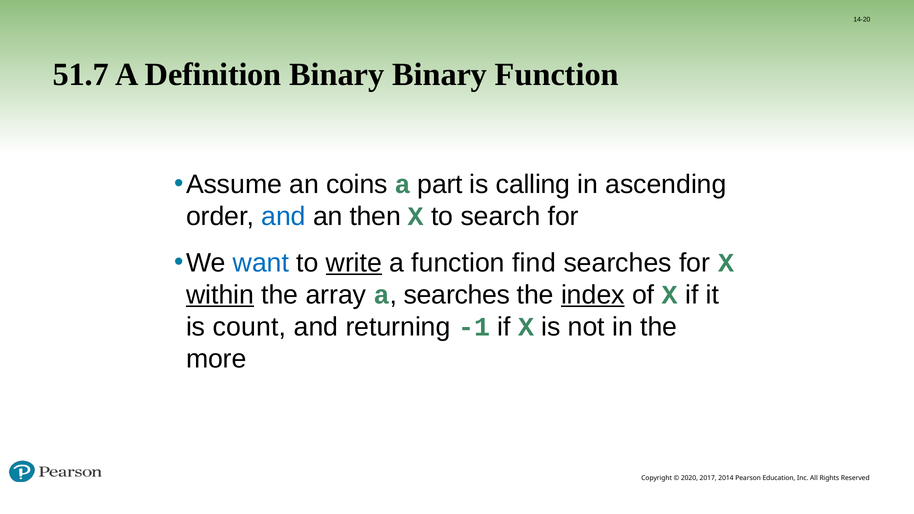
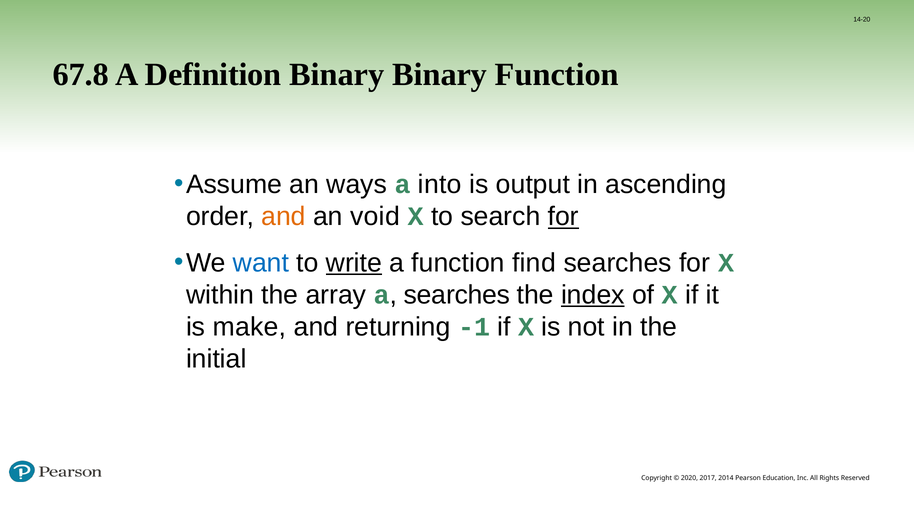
51.7: 51.7 -> 67.8 (81, 74)
coins: coins -> ways (357, 185)
part: part -> into (440, 185)
calling: calling -> output (533, 185)
and colour: blue -> orange (284, 217)
then: then -> void (375, 217)
for underline: none -> present (563, 217)
within underline: present -> none (220, 295)
count: count -> make (249, 327)
more: more -> initial (216, 359)
